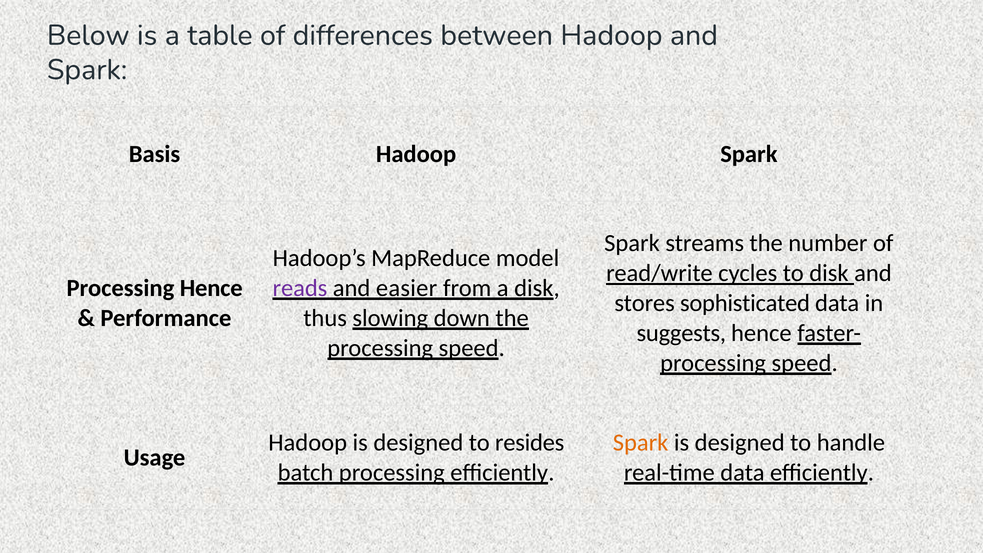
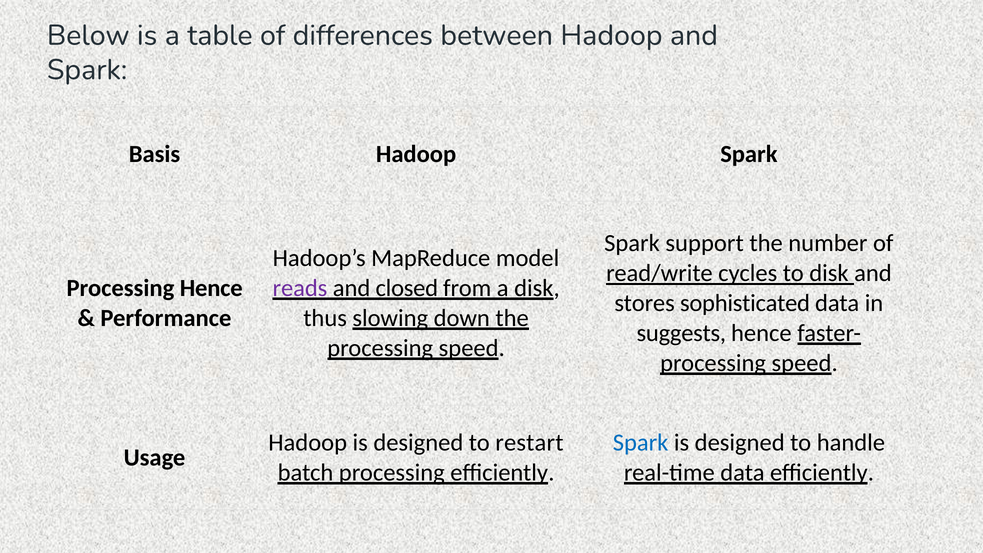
streams: streams -> support (705, 243)
easier: easier -> closed (407, 288)
resides: resides -> restart (529, 443)
Spark colour: orange -> blue (641, 443)
